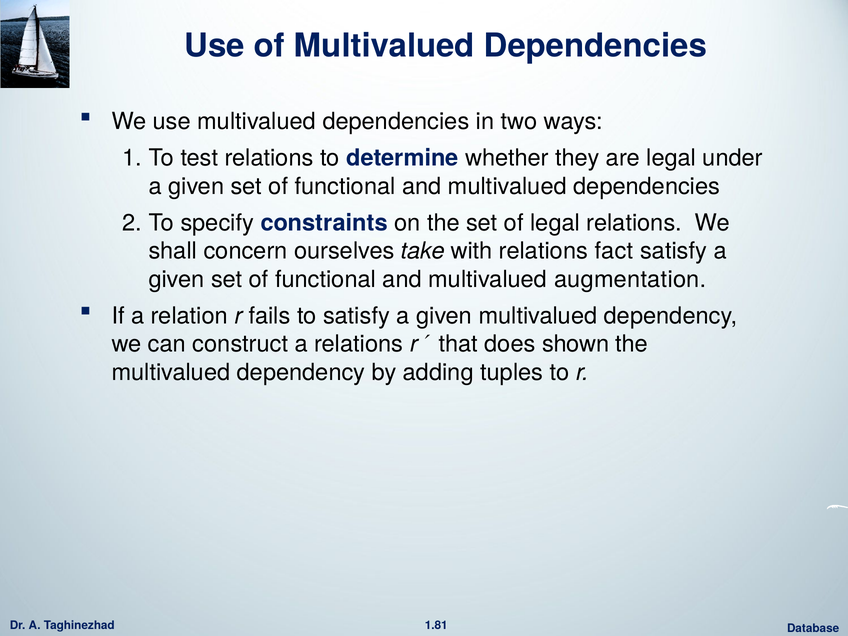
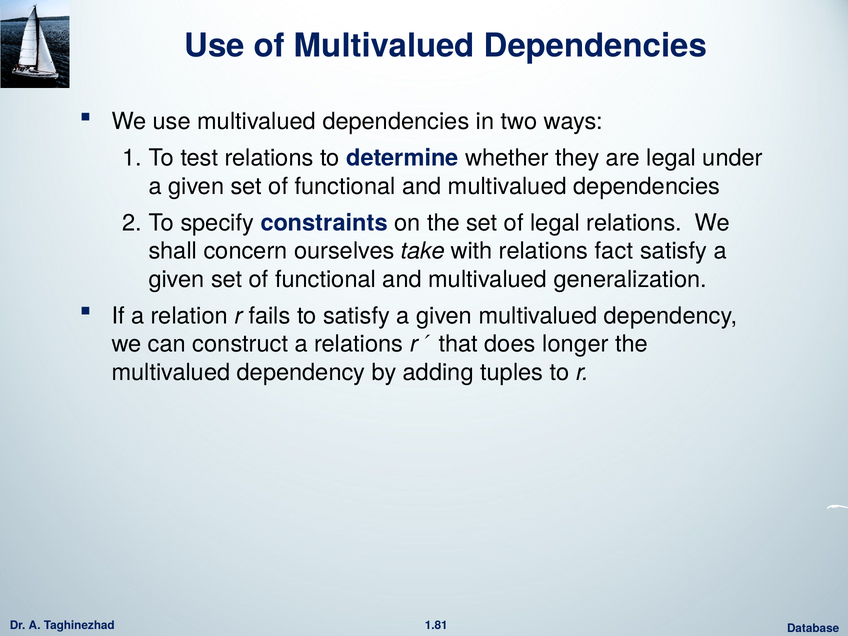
augmentation: augmentation -> generalization (630, 279)
shown: shown -> longer (575, 344)
